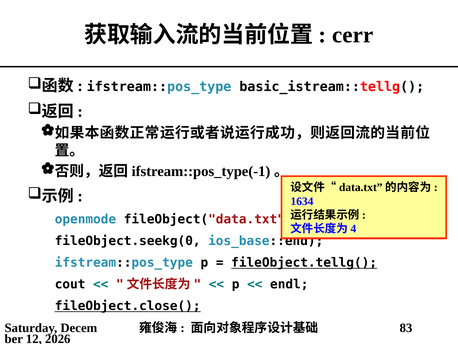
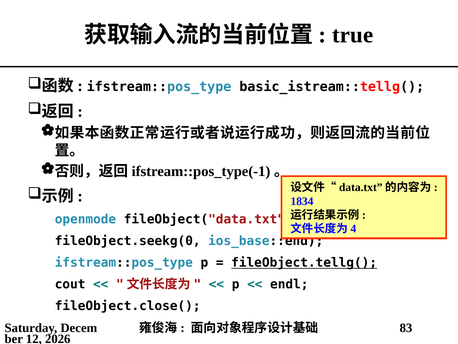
cerr: cerr -> true (353, 35)
1634: 1634 -> 1834 (302, 201)
fileObject.close( underline: present -> none (128, 306)
